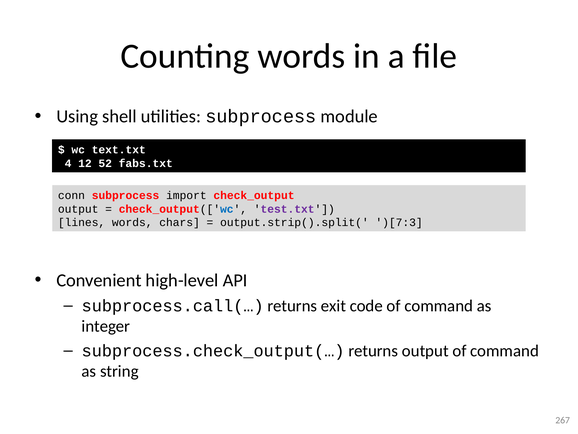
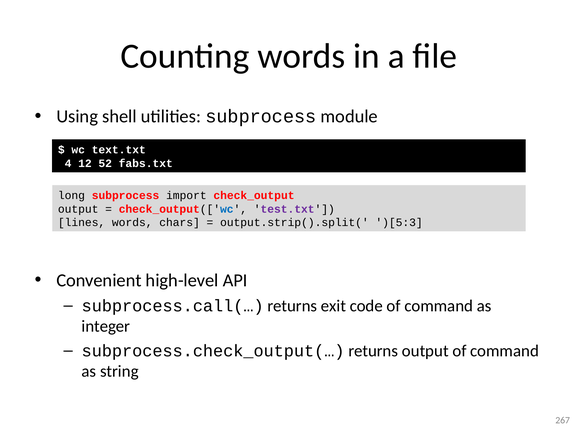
conn: conn -> long (71, 195)
)[7:3: )[7:3 -> )[5:3 (399, 222)
